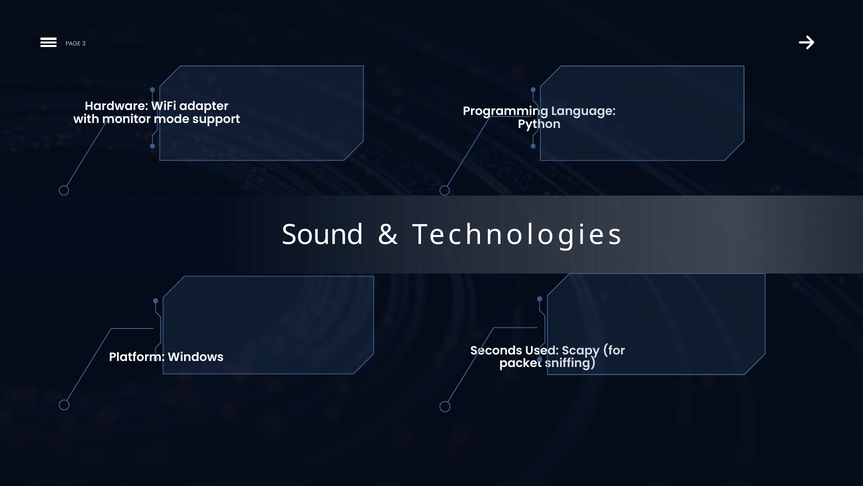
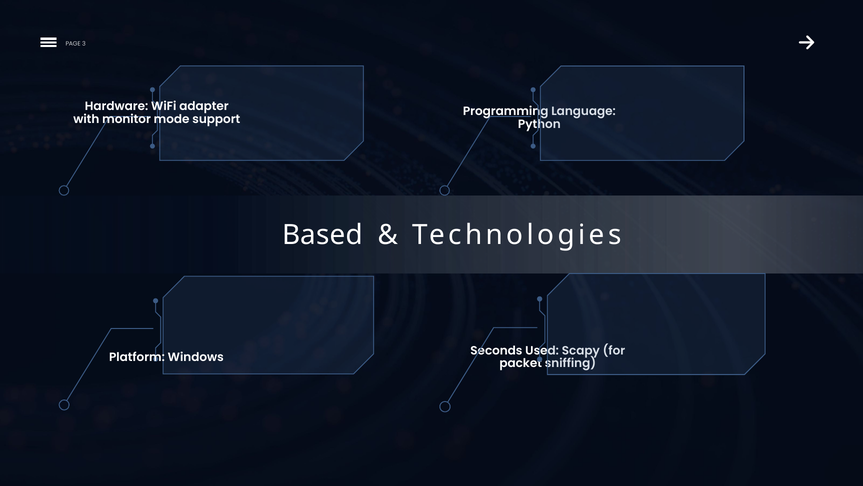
Sound: Sound -> Based (323, 235)
